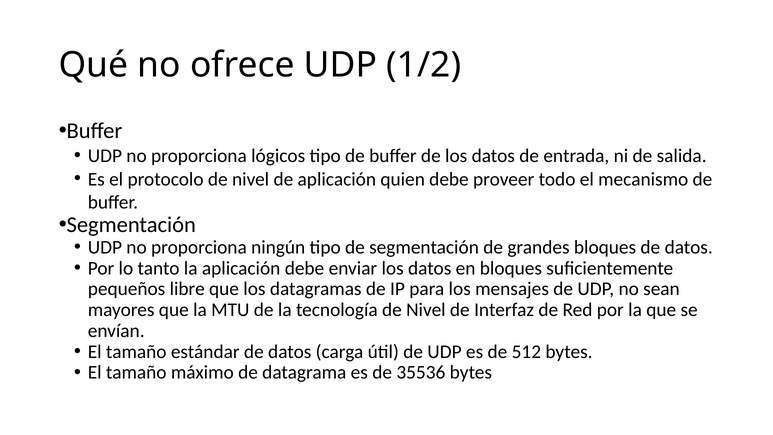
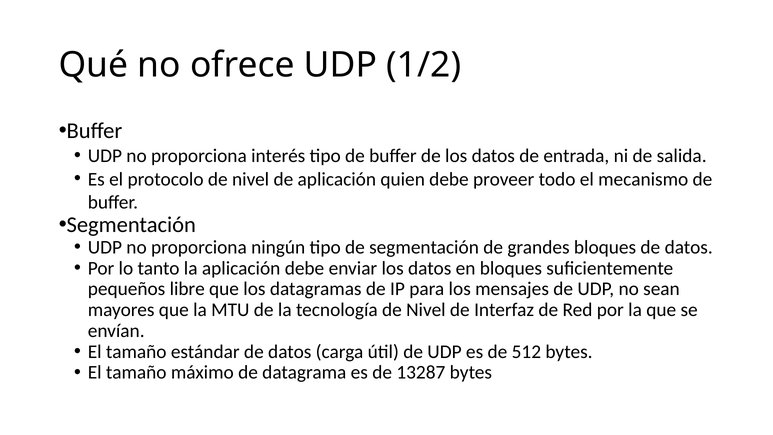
lógicos: lógicos -> interés (278, 156)
35536: 35536 -> 13287 (421, 372)
